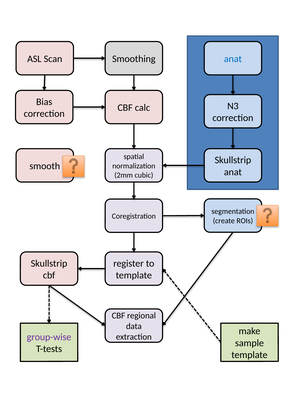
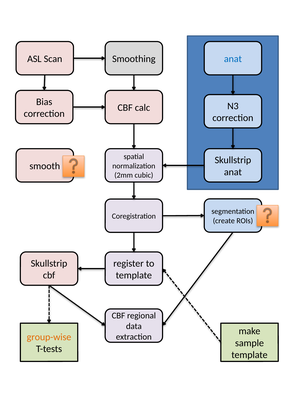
group-wise colour: purple -> orange (49, 337)
